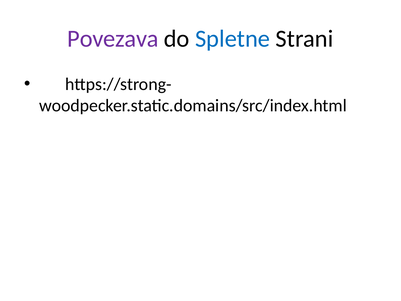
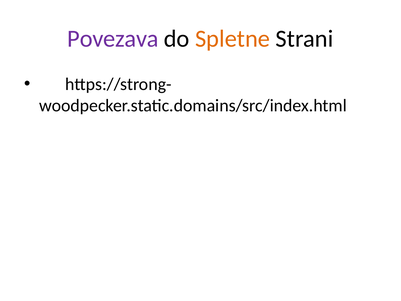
Spletne colour: blue -> orange (233, 39)
